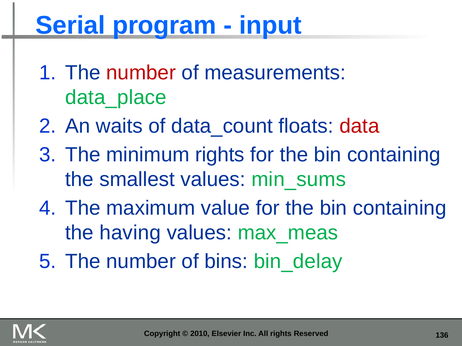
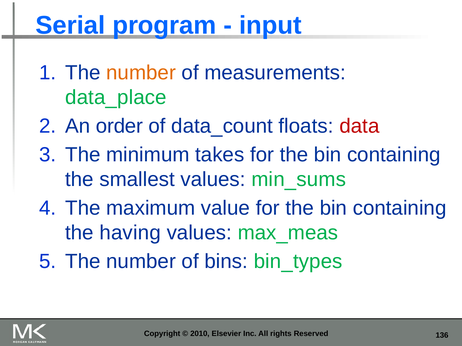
number colour: red -> orange (141, 73)
waits: waits -> order (119, 126)
minimum rights: rights -> takes (220, 155)
bin_delay: bin_delay -> bin_types (298, 262)
